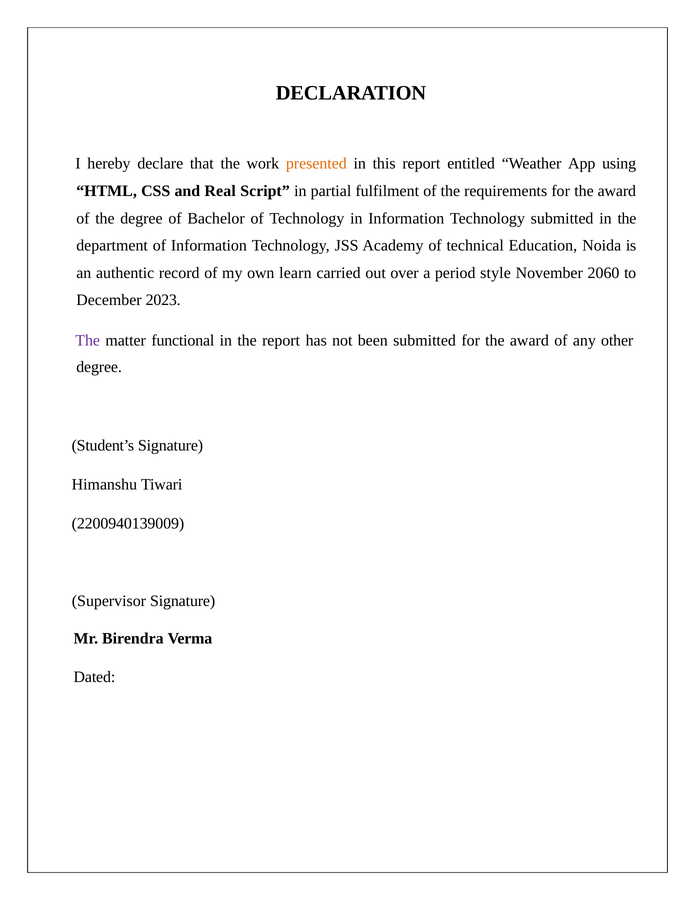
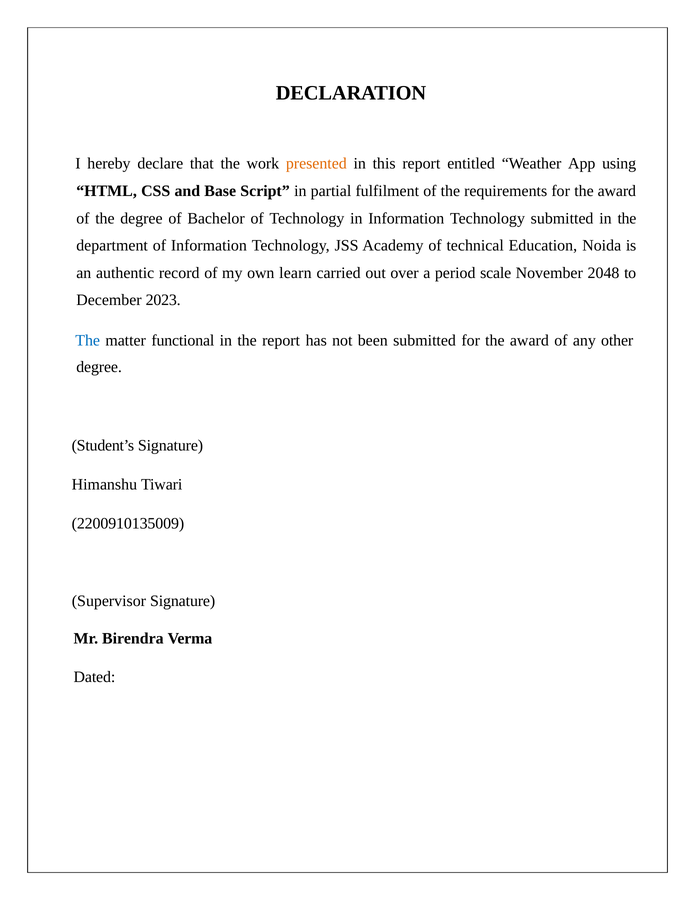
Real: Real -> Base (220, 191)
style: style -> scale (496, 273)
2060: 2060 -> 2048 (604, 273)
The colour: purple -> blue (88, 340)
2200940139009: 2200940139009 -> 2200910135009 (128, 523)
